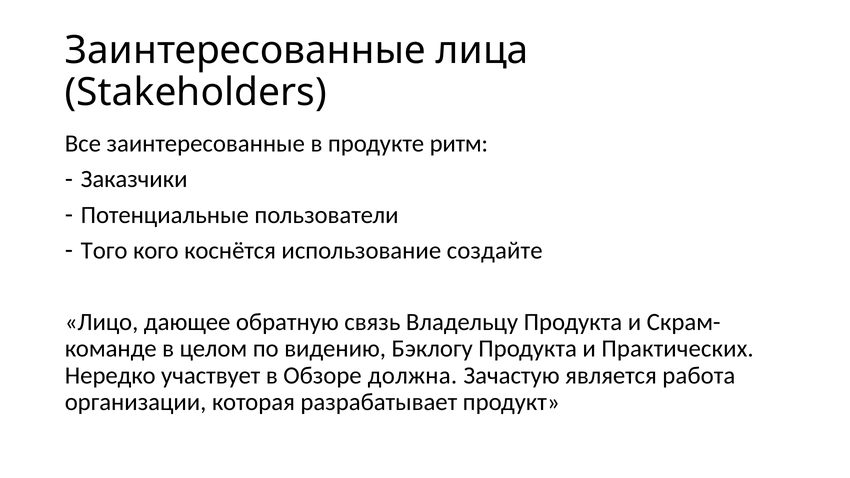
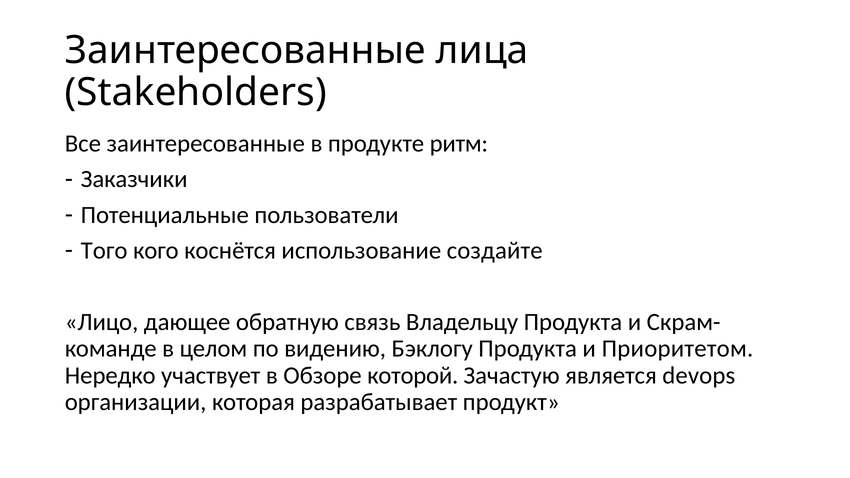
Практических: Практических -> Приоритетом (678, 349)
должна: должна -> которой (413, 375)
работа: работа -> devops (699, 375)
